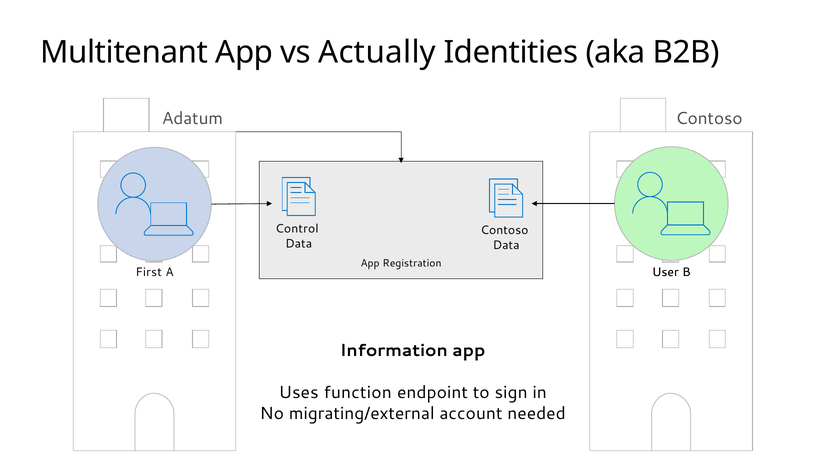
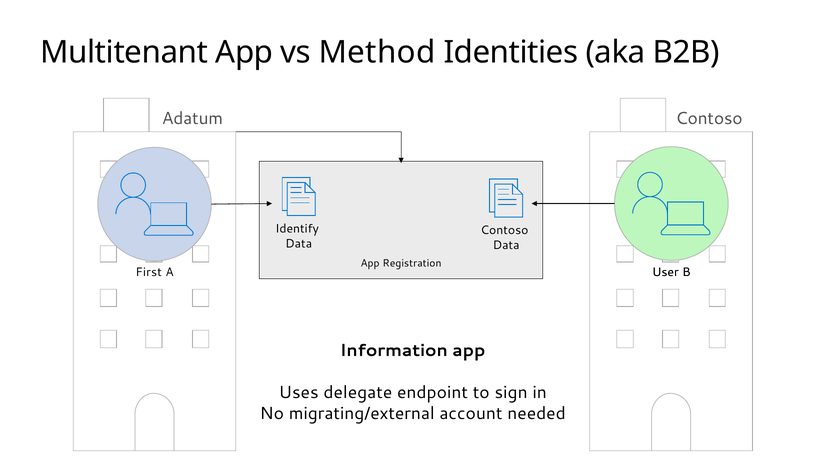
Actually: Actually -> Method (377, 52)
Control: Control -> Identify (297, 229)
function: function -> delegate (358, 392)
